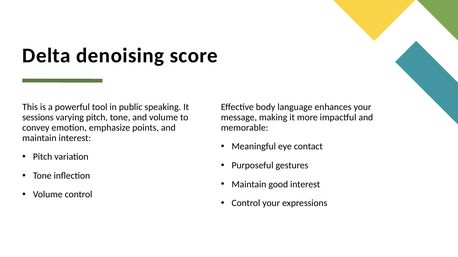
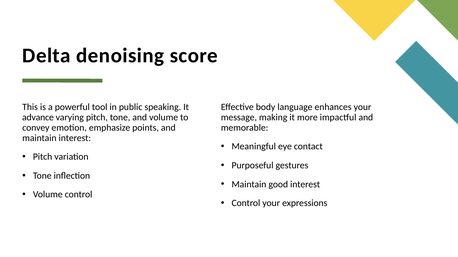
sessions: sessions -> advance (38, 118)
